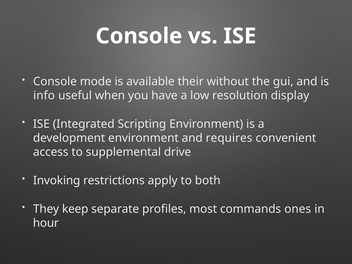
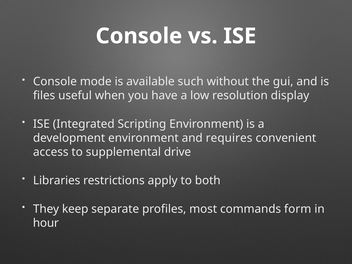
their: their -> such (191, 81)
info: info -> files (44, 96)
Invoking: Invoking -> Libraries (57, 180)
ones: ones -> form (298, 209)
